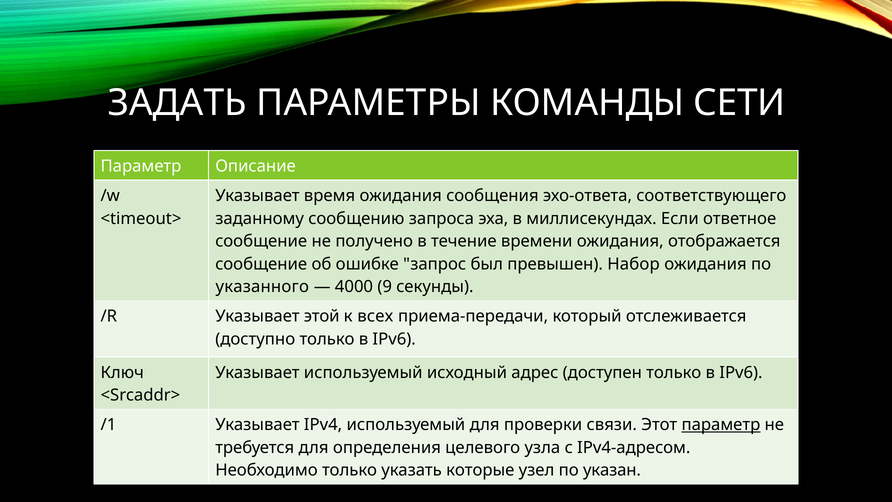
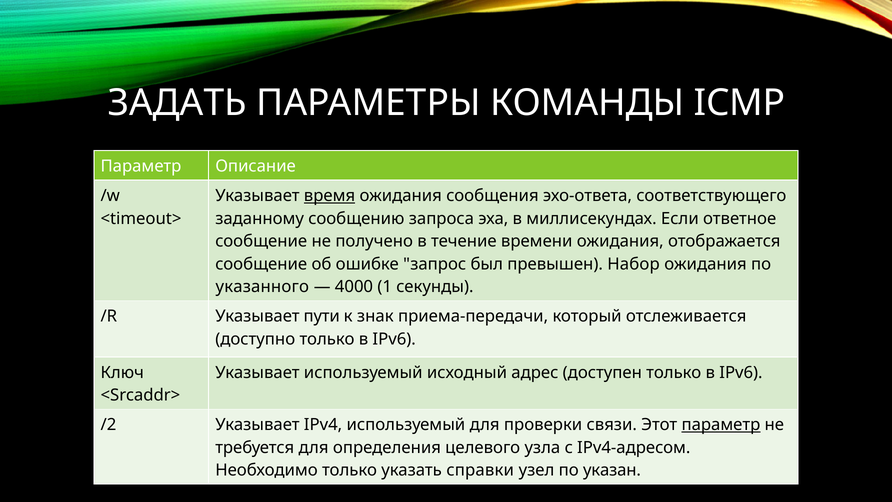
СЕТИ: СЕТИ -> ICMP (740, 103)
время underline: none -> present (330, 196)
9: 9 -> 1 (385, 287)
этой: этой -> пути (322, 316)
всех: всех -> знак (375, 316)
/1: /1 -> /2 (108, 425)
которые: которые -> справки (480, 470)
